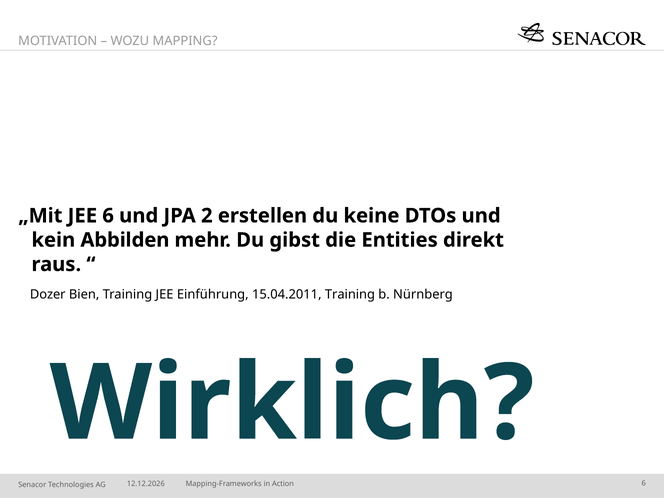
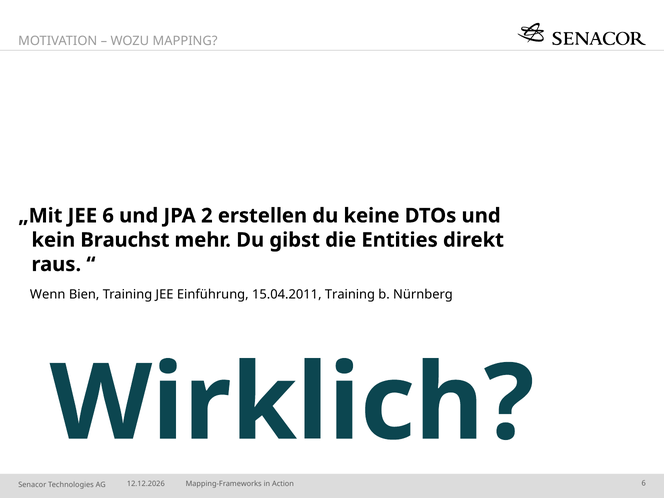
Abbilden: Abbilden -> Brauchst (125, 240)
Dozer: Dozer -> Wenn (48, 294)
